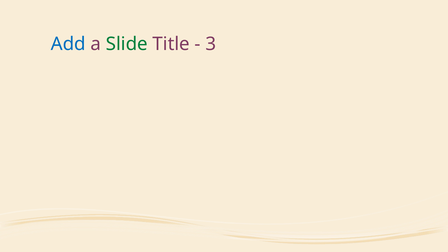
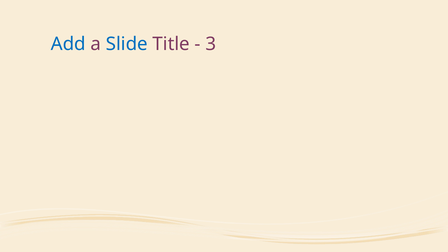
Slide colour: green -> blue (127, 44)
